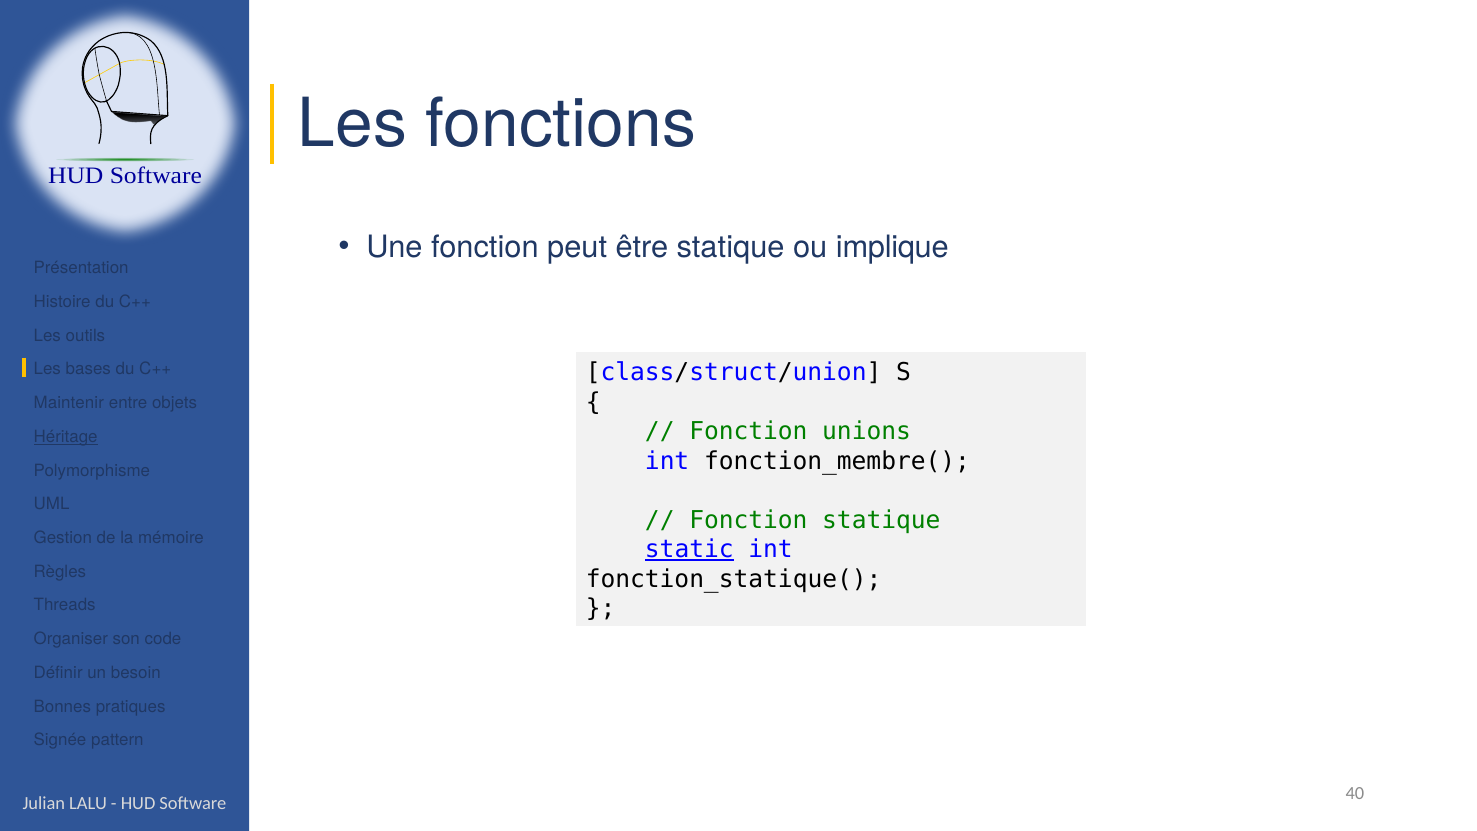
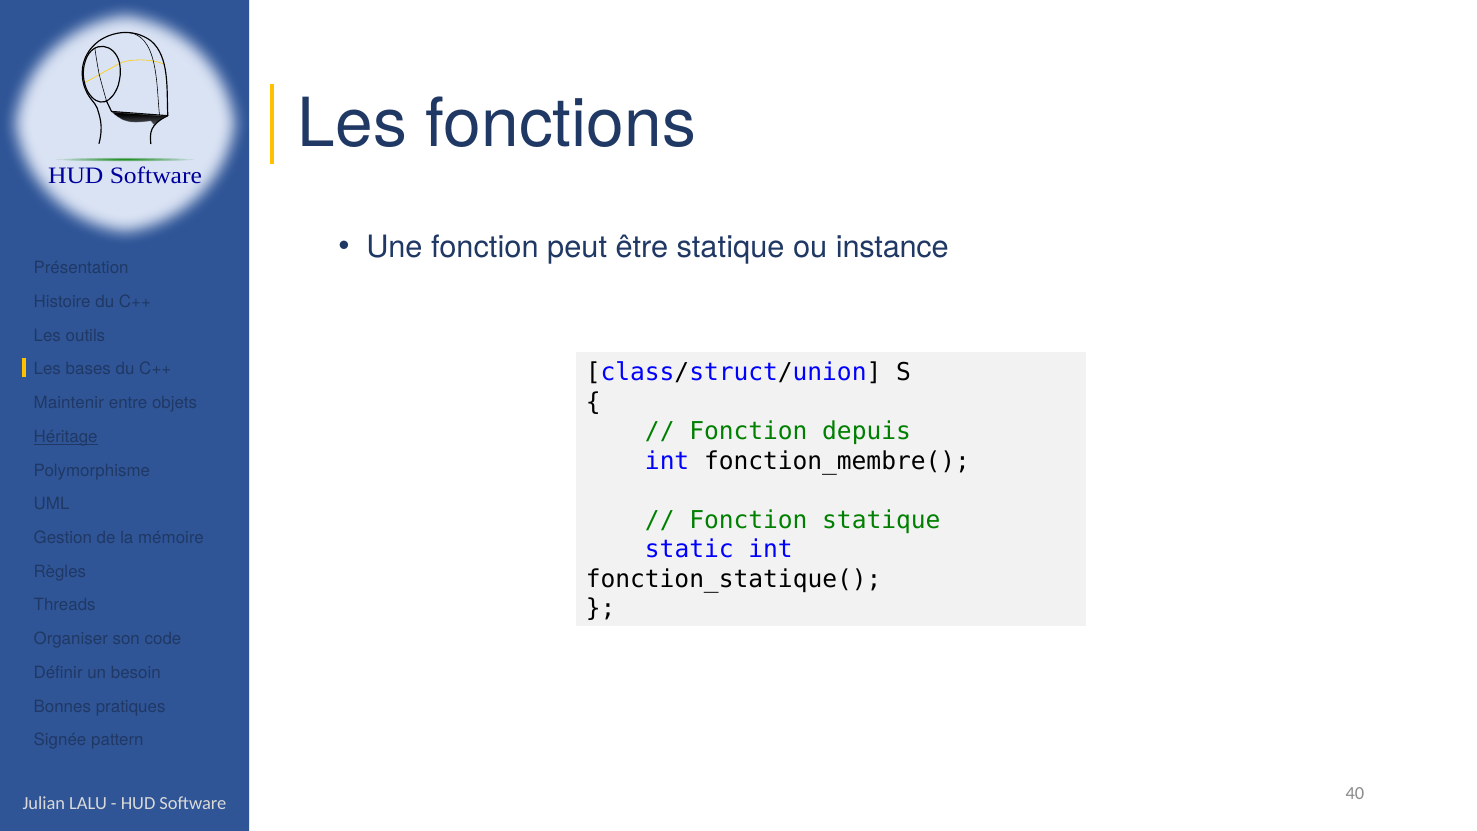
implique: implique -> instance (892, 247)
unions: unions -> depuis (867, 431)
static underline: present -> none (689, 549)
